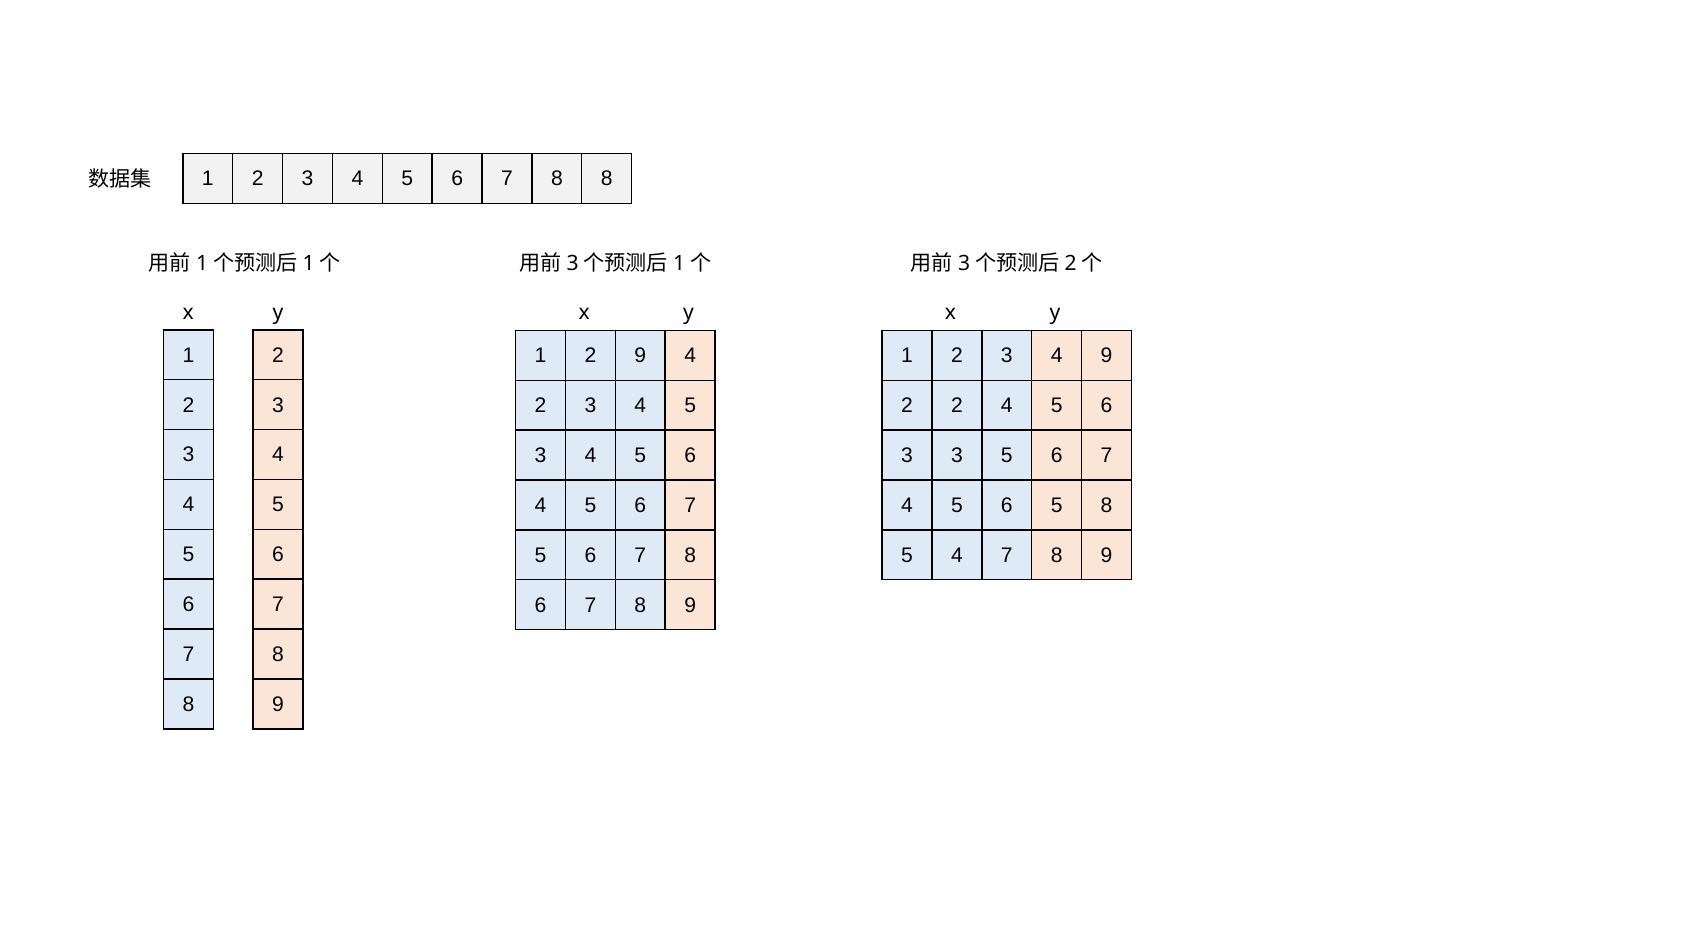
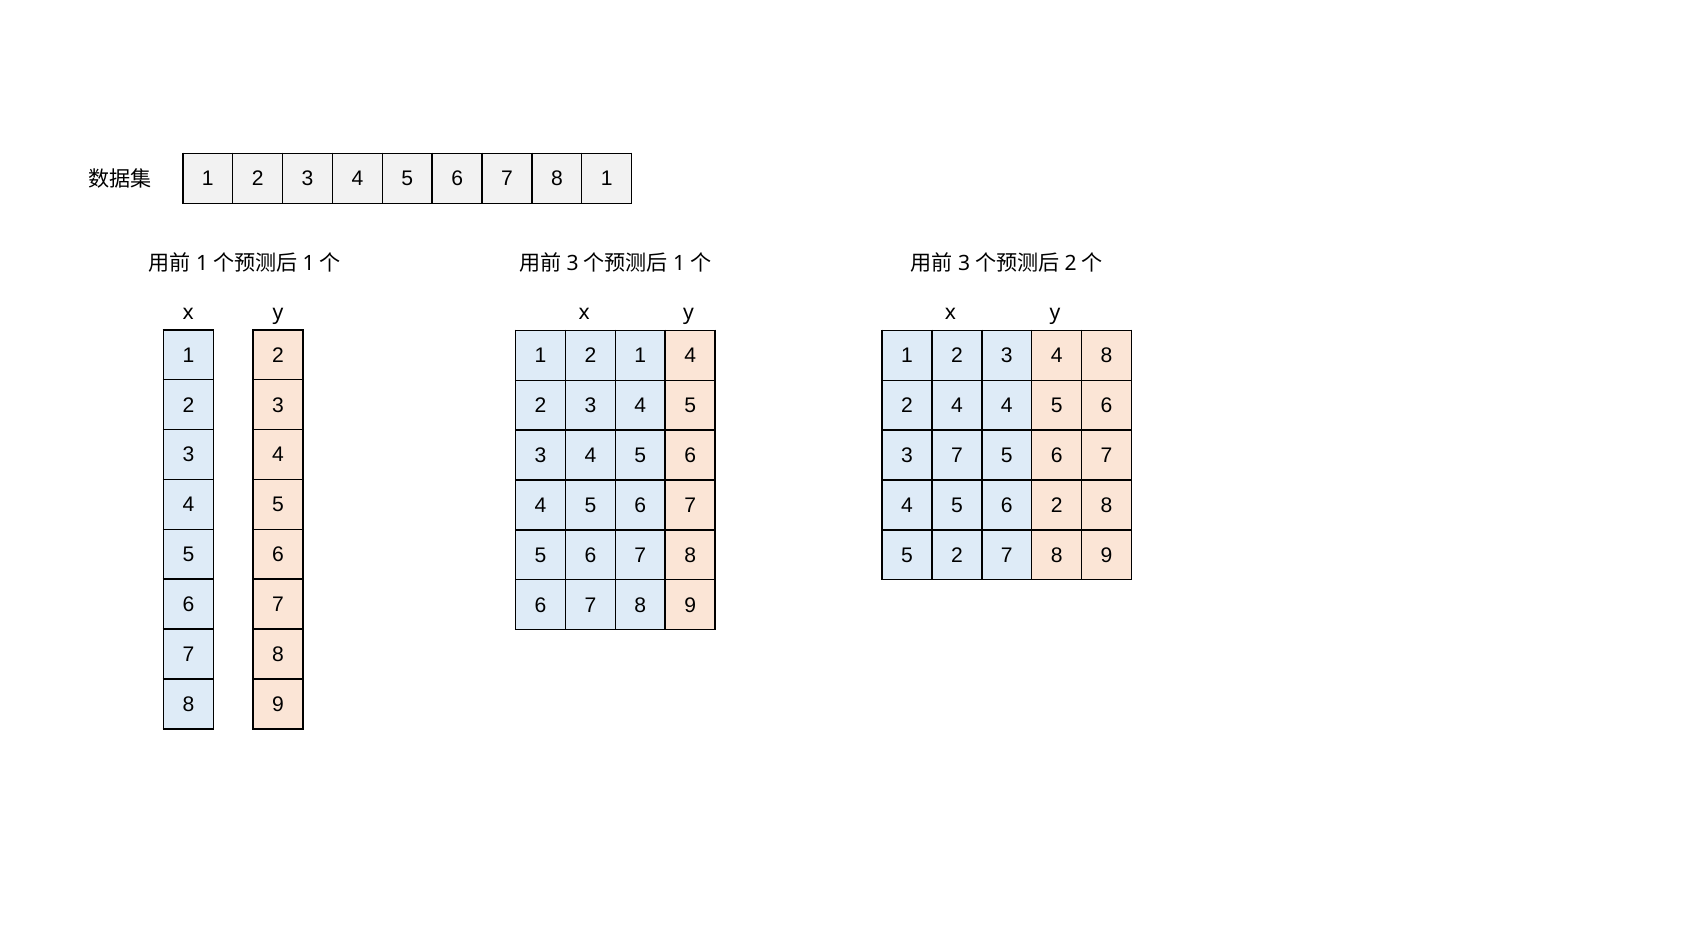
8 8: 8 -> 1 (607, 179)
2 9: 9 -> 1 (640, 356)
4 9: 9 -> 8 (1107, 356)
2 2: 2 -> 4 (957, 406)
3 3: 3 -> 7 (957, 455)
6 5: 5 -> 2 (1057, 505)
5 4: 4 -> 2 (957, 555)
